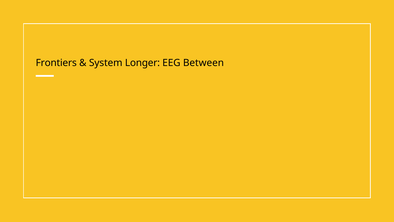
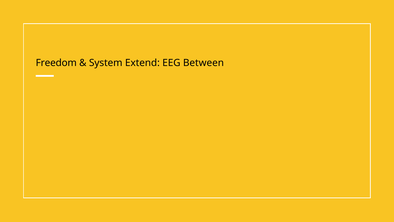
Frontiers: Frontiers -> Freedom (56, 63)
Longer: Longer -> Extend (142, 63)
